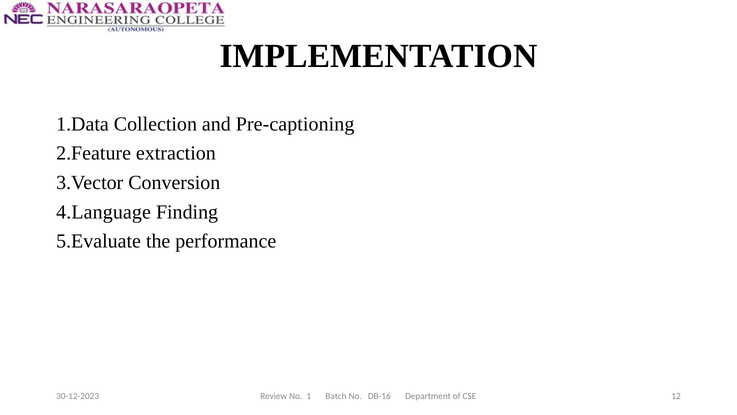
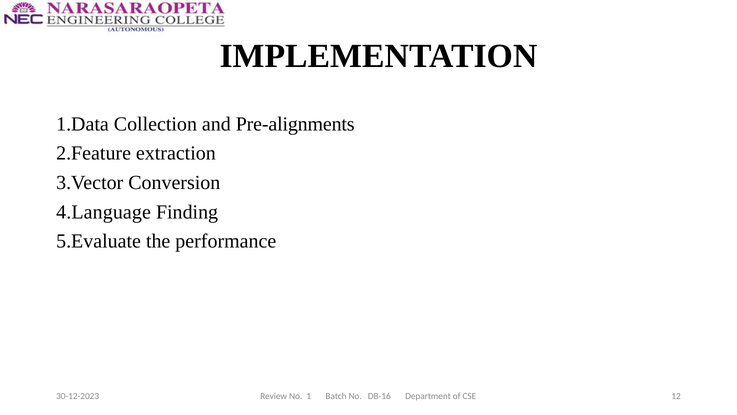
Pre-captioning: Pre-captioning -> Pre-alignments (295, 124)
